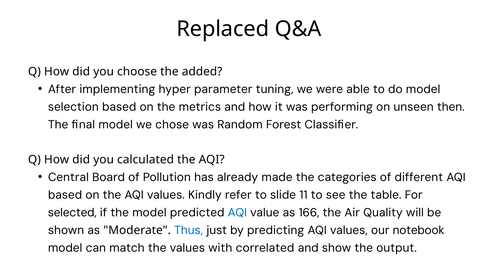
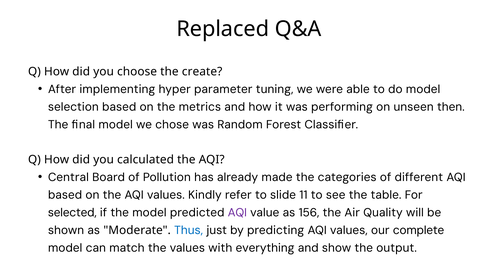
added: added -> create (202, 72)
AQI colour: blue -> purple (237, 213)
166: 166 -> 156 (309, 213)
notebook: notebook -> complete (419, 230)
correlated: correlated -> everything (265, 248)
